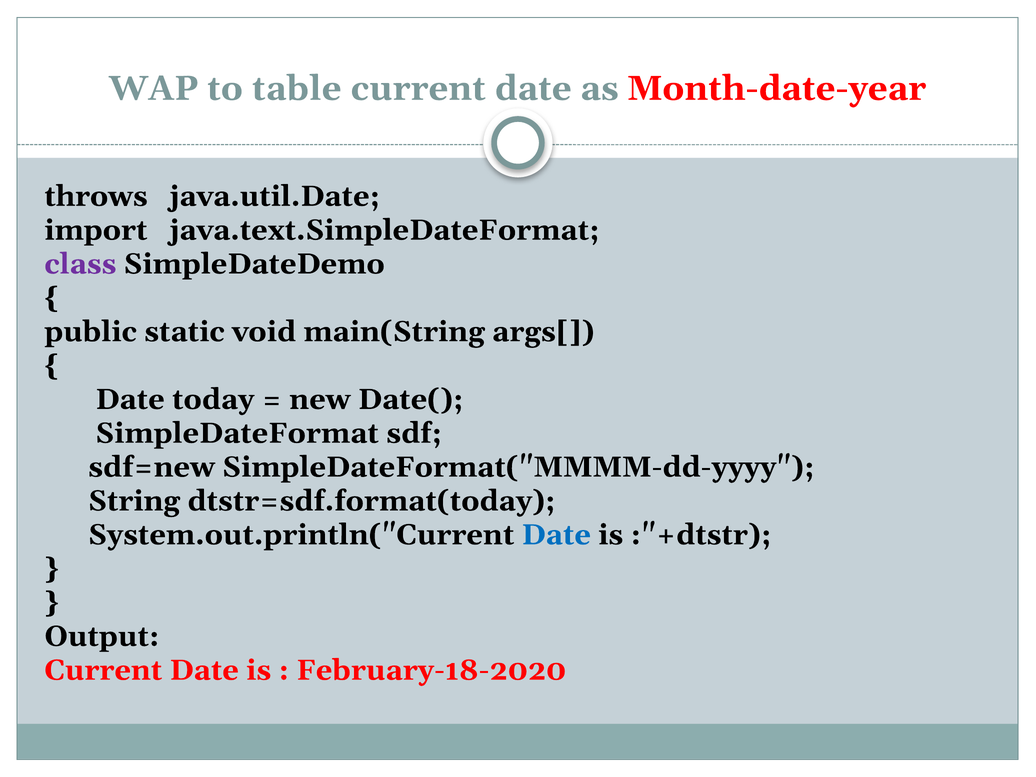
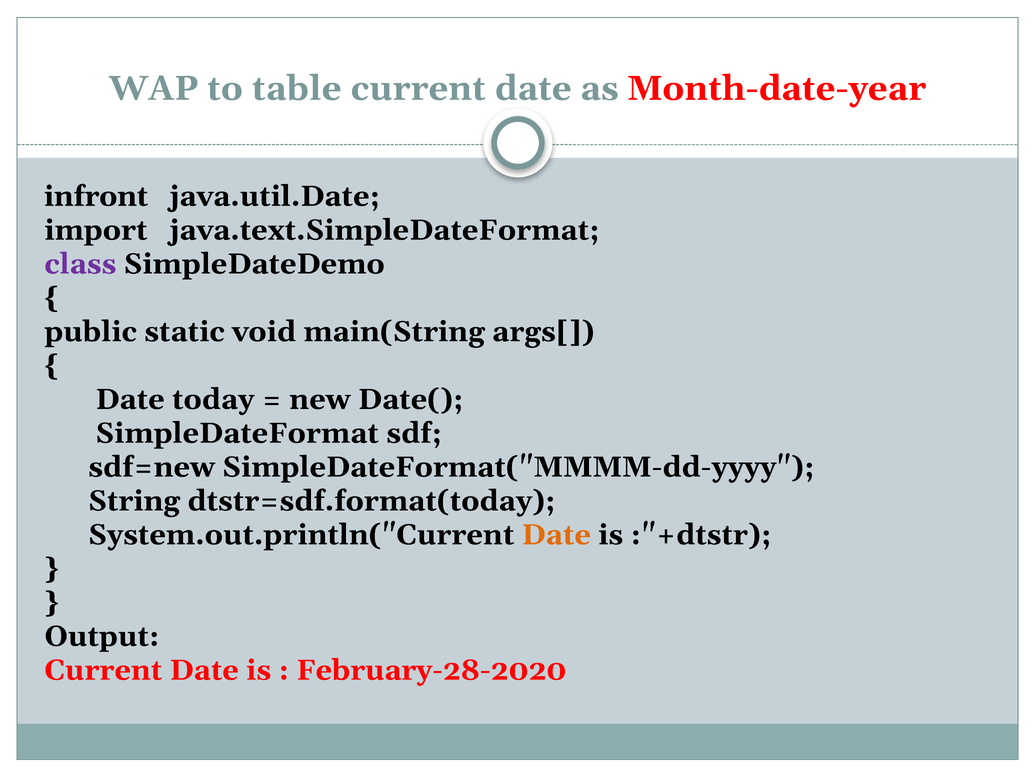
throws: throws -> infront (96, 196)
Date colour: blue -> orange (556, 535)
February-18-2020: February-18-2020 -> February-28-2020 (431, 670)
